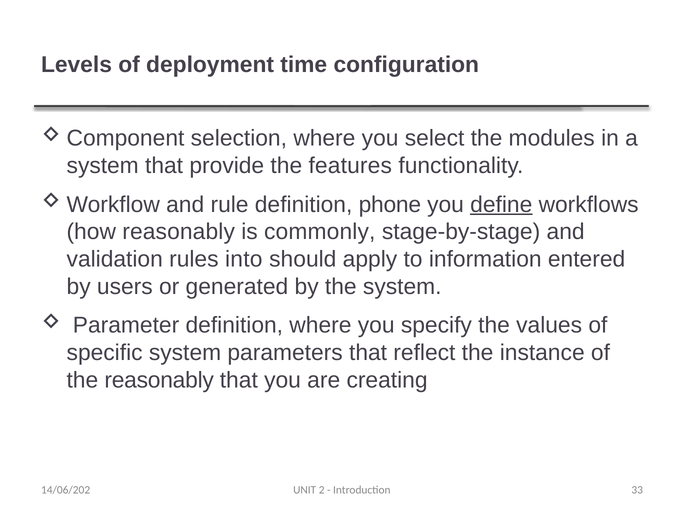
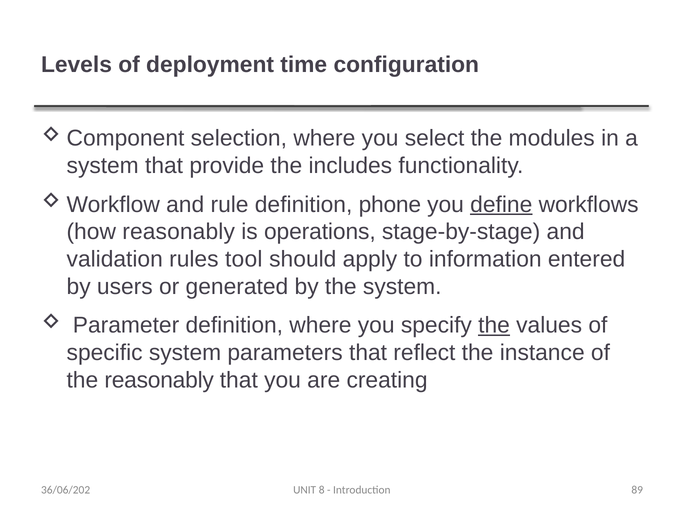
features: features -> includes (350, 166)
commonly: commonly -> operations (320, 232)
into: into -> tool (244, 259)
the underline: none -> present (494, 325)
2: 2 -> 8 (322, 490)
33: 33 -> 89 (637, 490)
14/06/202: 14/06/202 -> 36/06/202 (66, 490)
